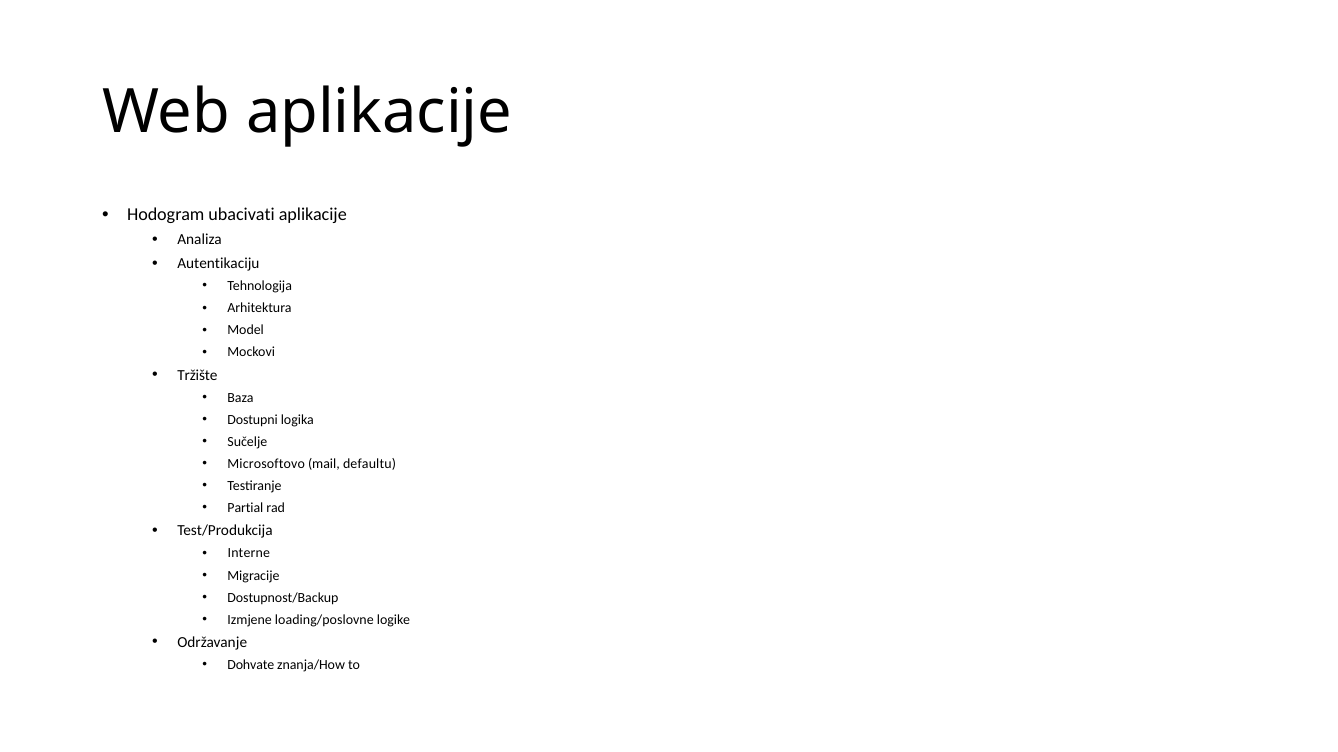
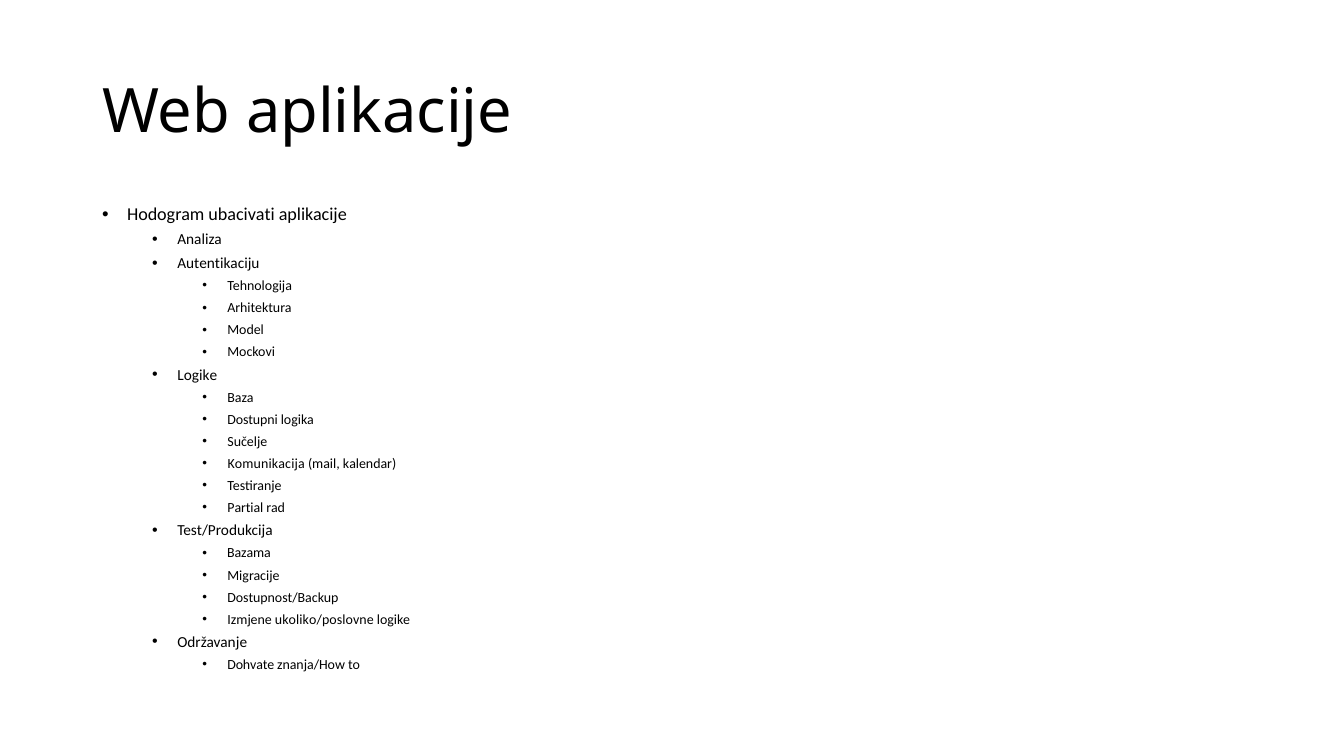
Tržište: Tržište -> Logike (197, 375)
Microsoftovo: Microsoftovo -> Komunikacija (266, 464)
defaultu: defaultu -> kalendar (370, 464)
Interne: Interne -> Bazama (249, 554)
loading/poslovne: loading/poslovne -> ukoliko/poslovne (324, 620)
